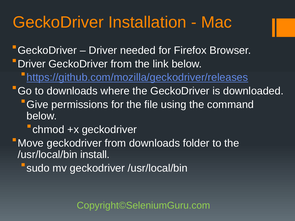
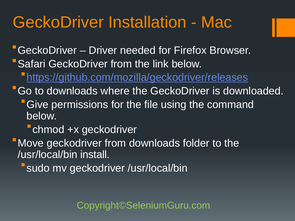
Driver: Driver -> Safari (32, 64)
